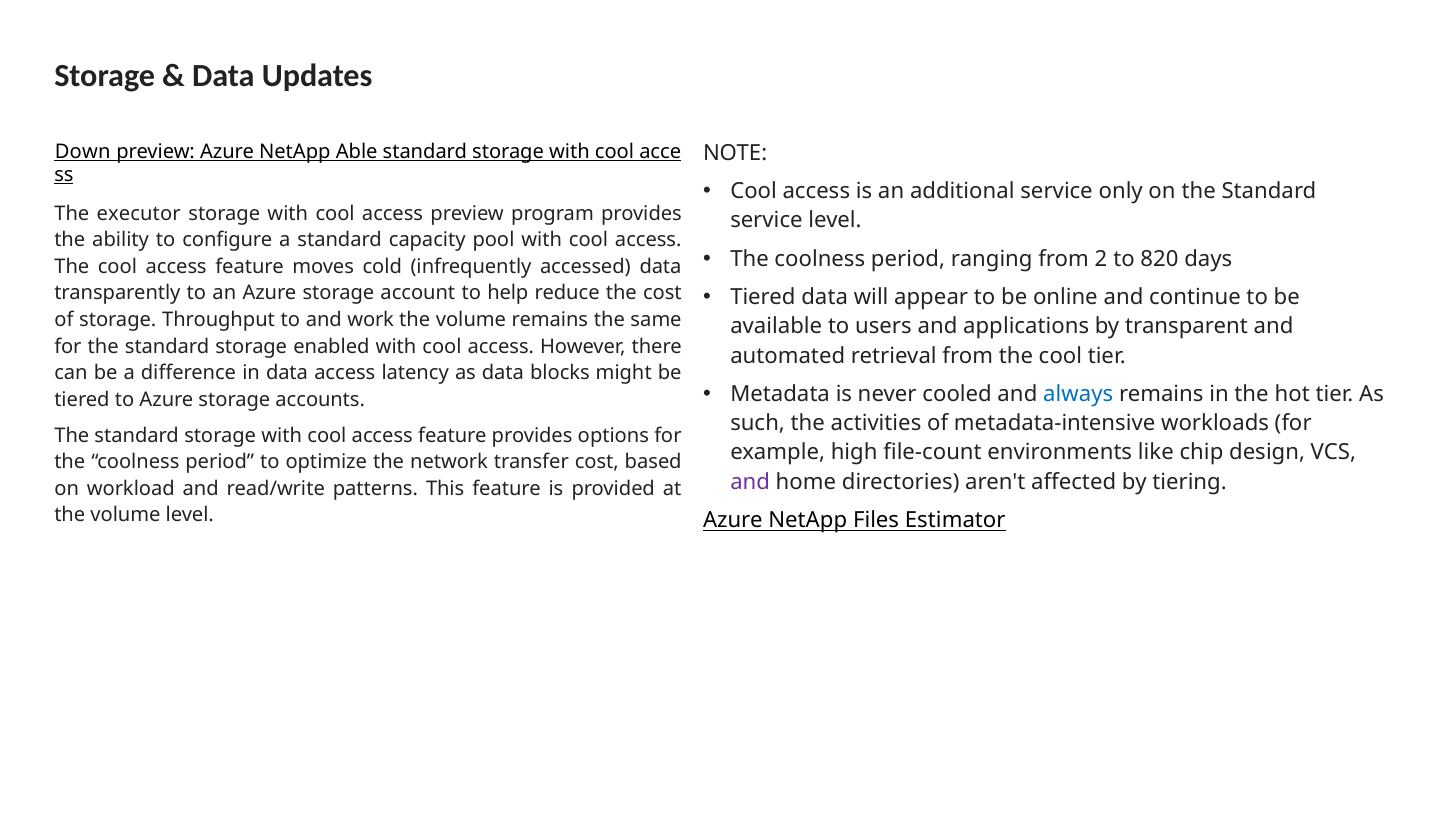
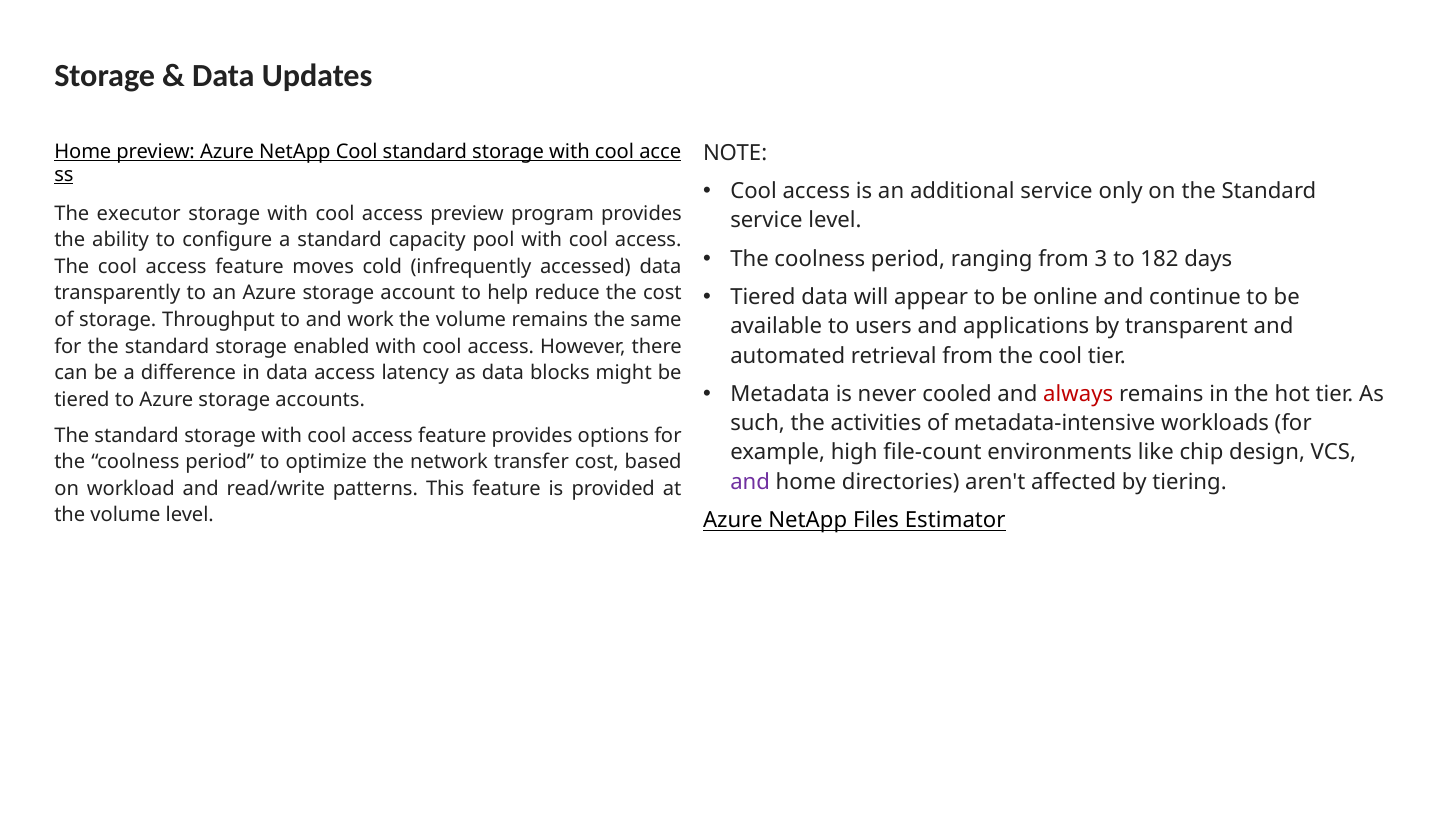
Down: Down -> Home (83, 152)
NetApp Able: Able -> Cool (357, 152)
2: 2 -> 3 (1101, 259)
820: 820 -> 182 (1159, 259)
always colour: blue -> red (1078, 394)
